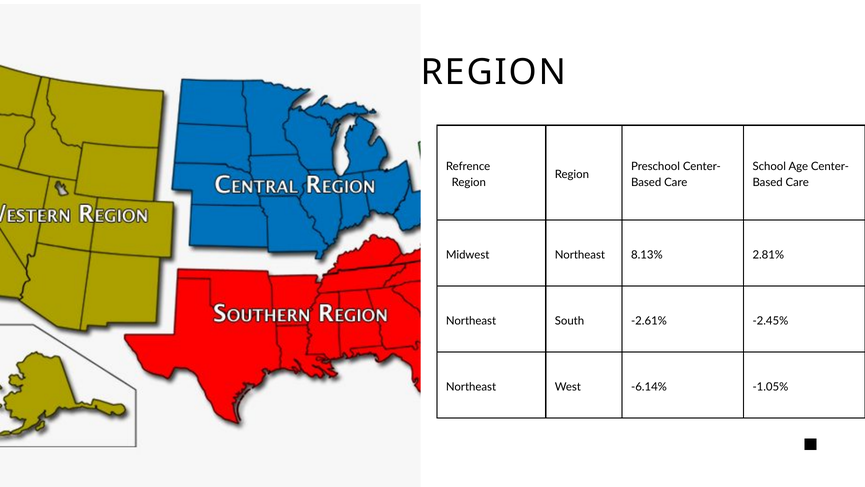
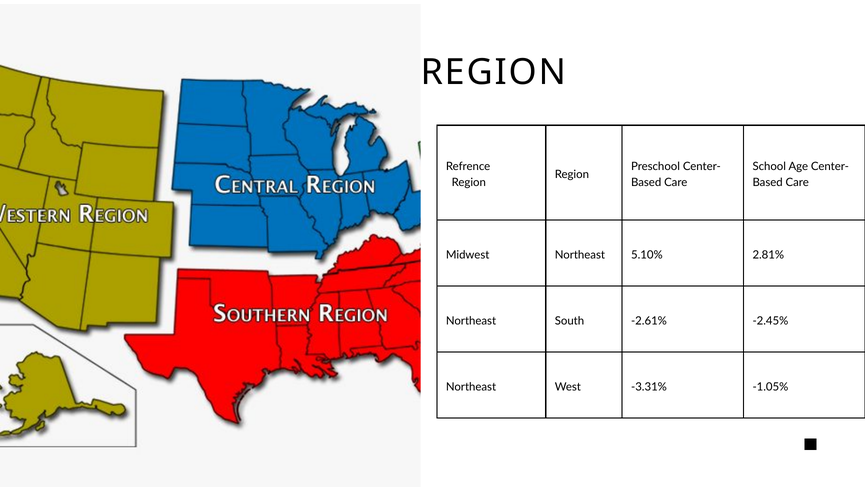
8.13%: 8.13% -> 5.10% (647, 255)
-6.14%: -6.14% -> -3.31% (649, 387)
